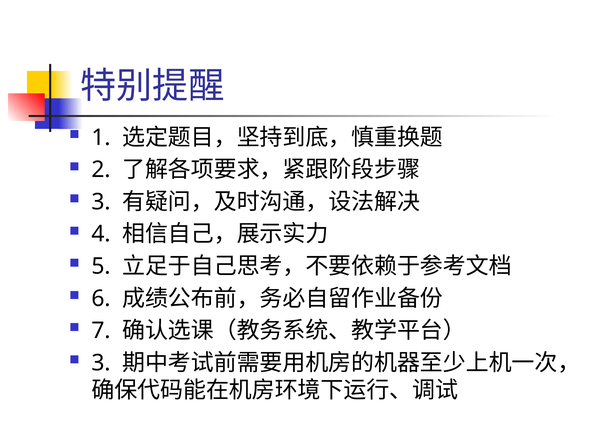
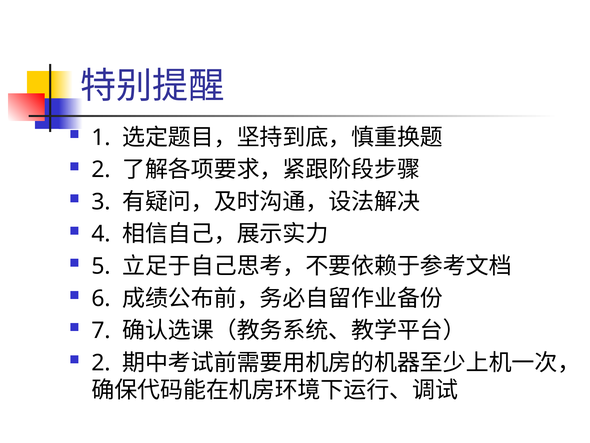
3: 3 -> 2 (101, 362)
